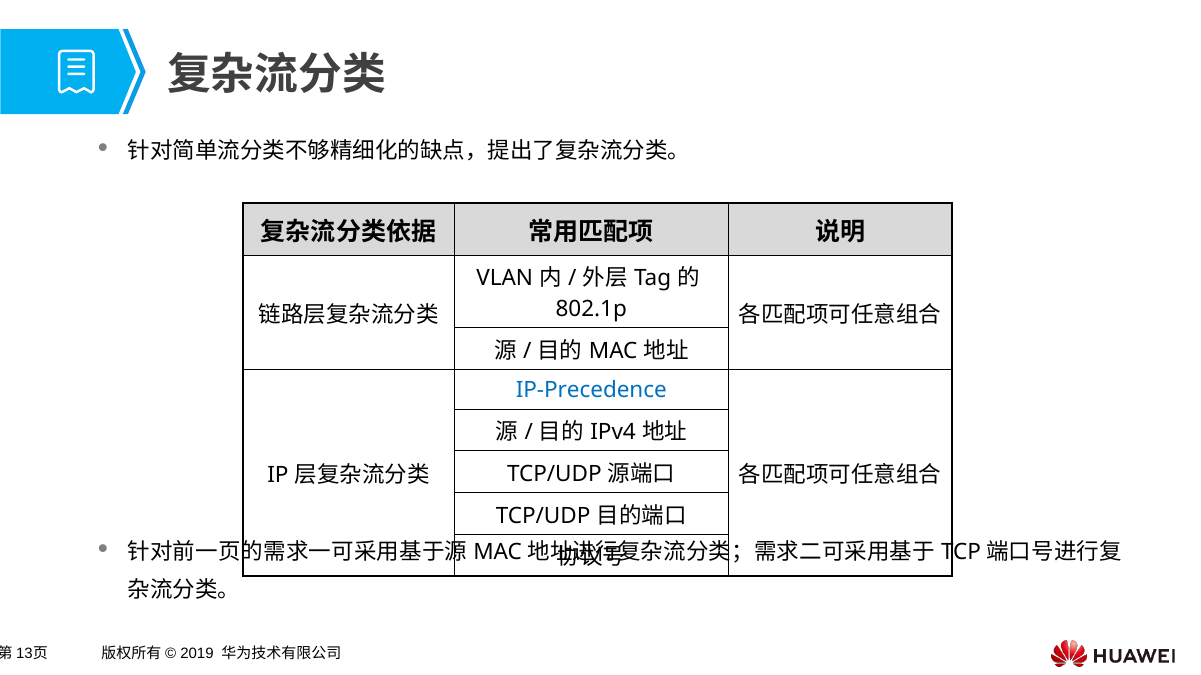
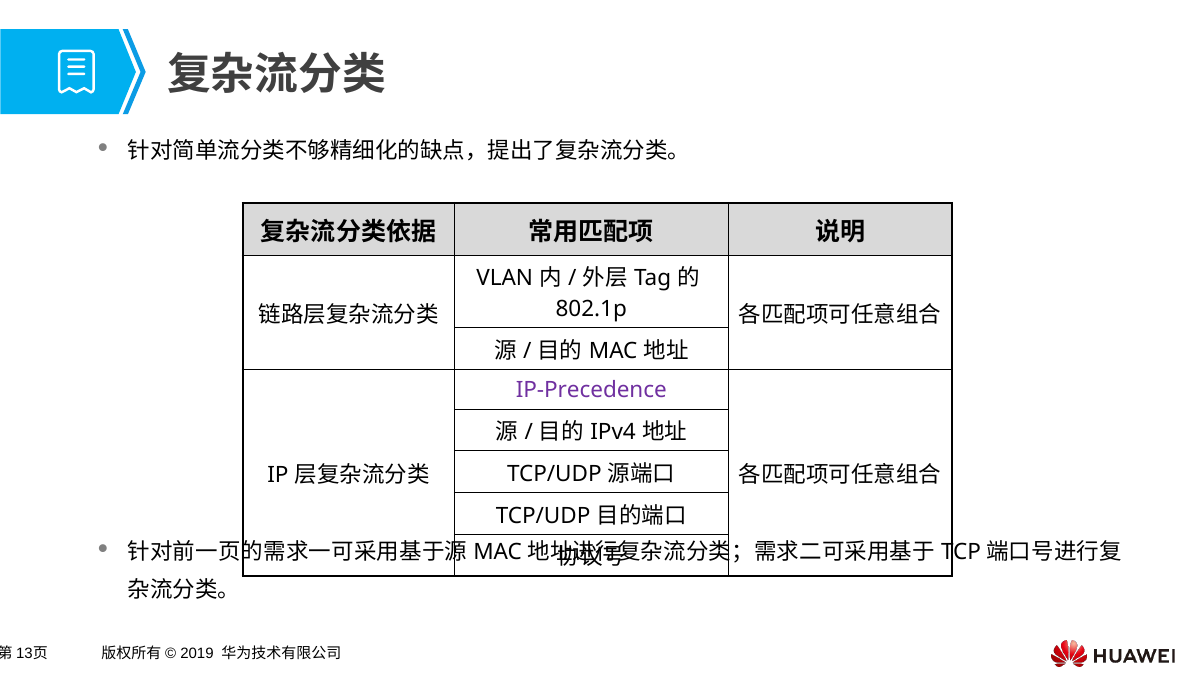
IP-Precedence colour: blue -> purple (591, 391)
